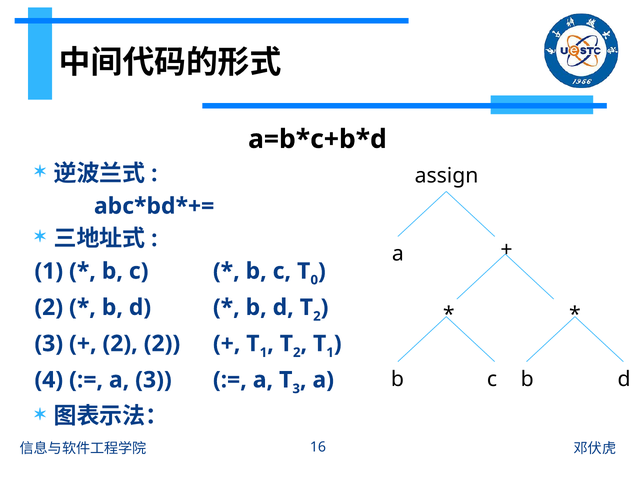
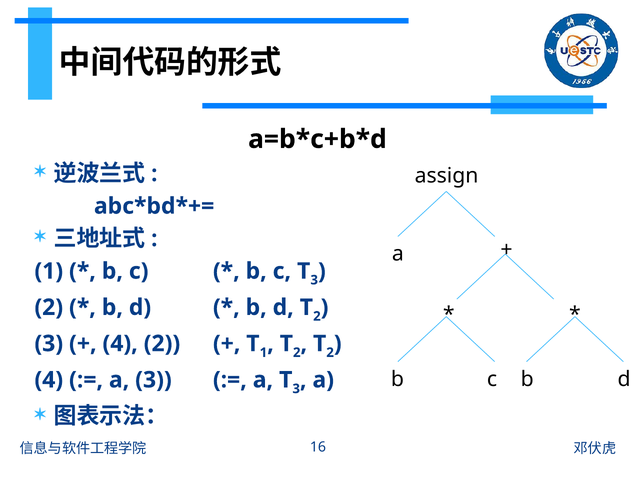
0: 0 -> 3 (314, 280)
2: 2 -> 4 (120, 344)
1: 1 -> 2 (330, 353)
